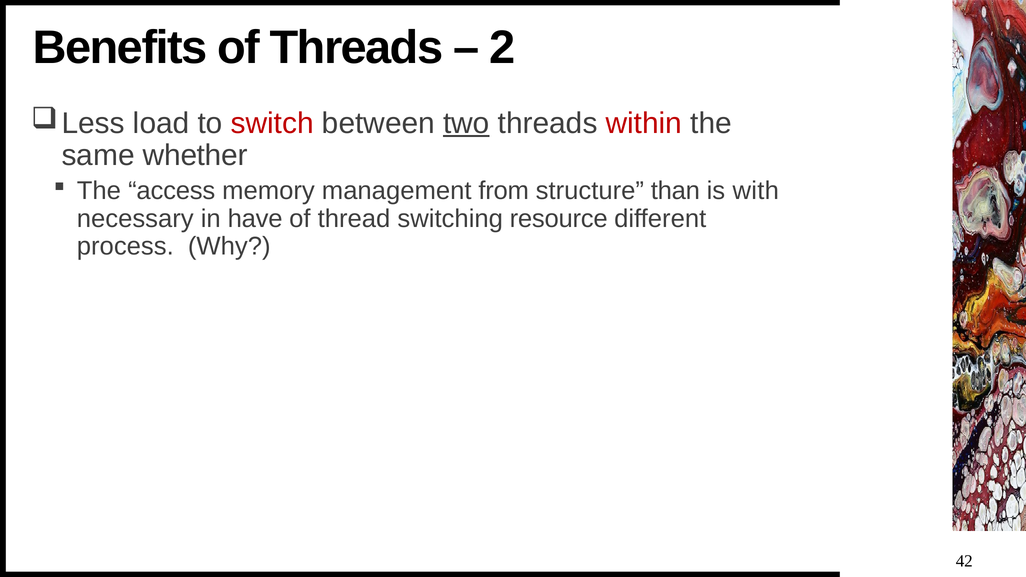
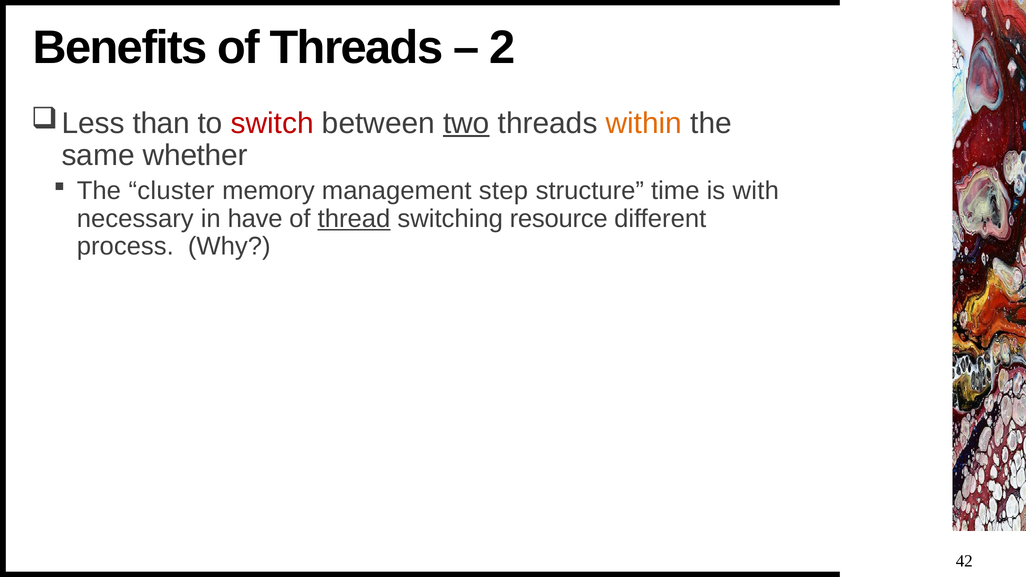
load: load -> than (161, 123)
within colour: red -> orange (644, 123)
access: access -> cluster (171, 191)
from: from -> step (503, 191)
than: than -> time (675, 191)
thread underline: none -> present (354, 219)
